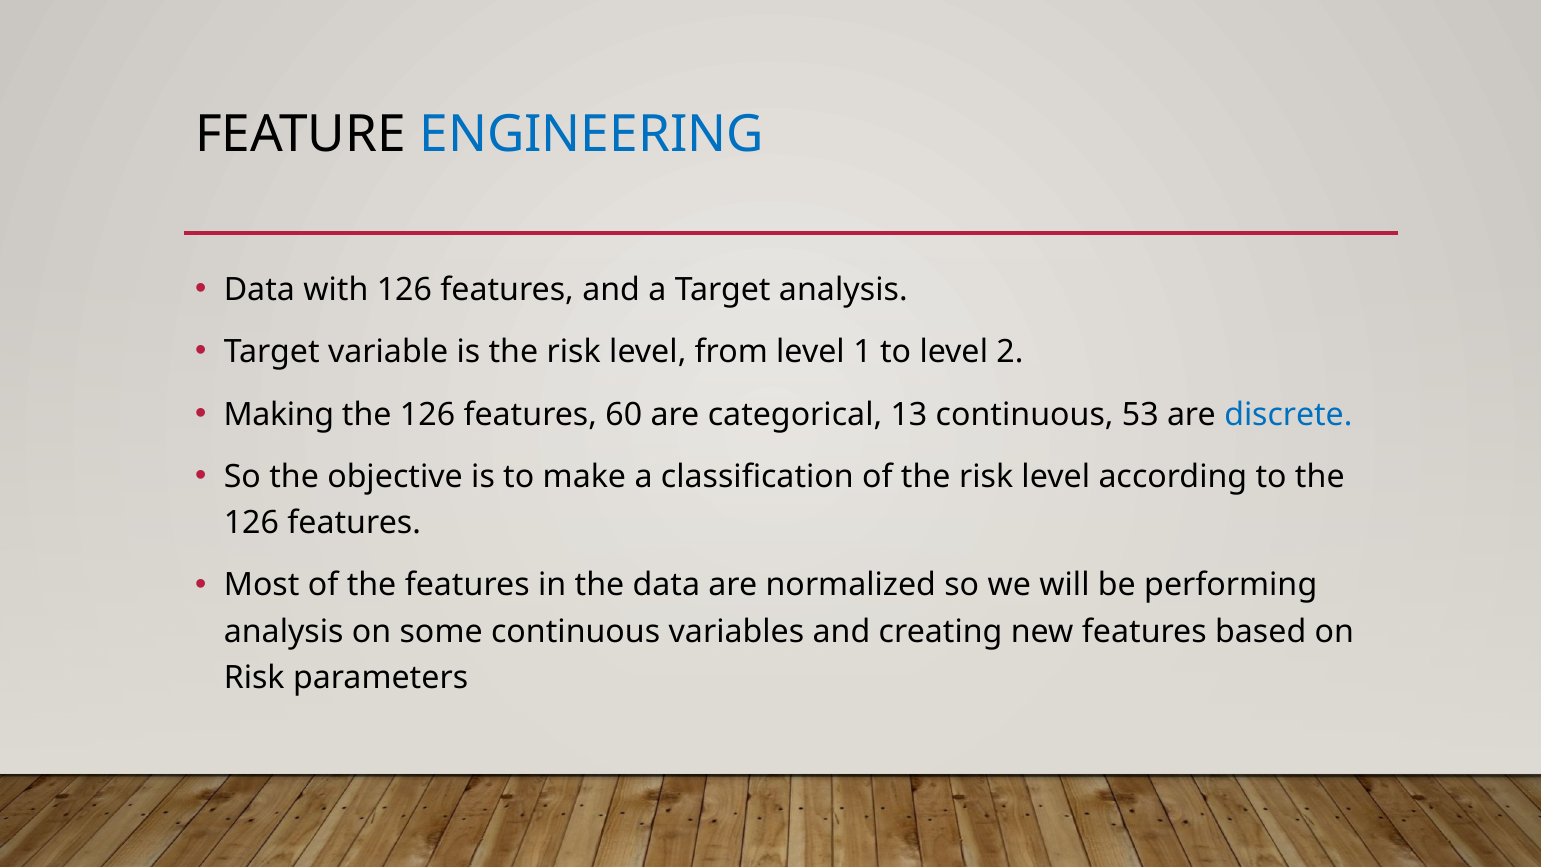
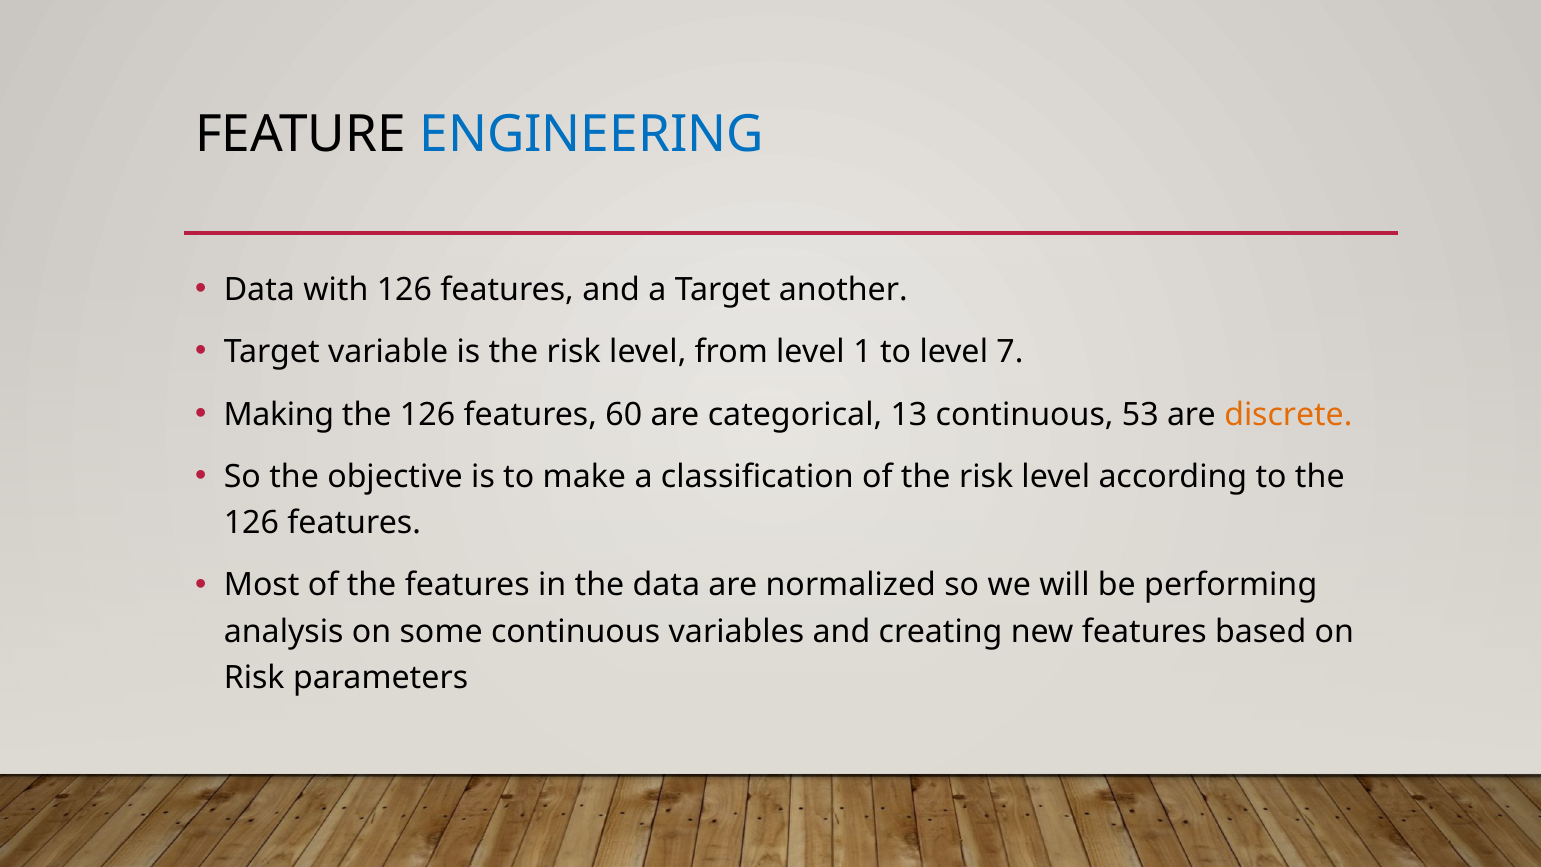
Target analysis: analysis -> another (843, 290)
2: 2 -> 7 (1010, 352)
discrete colour: blue -> orange (1288, 414)
